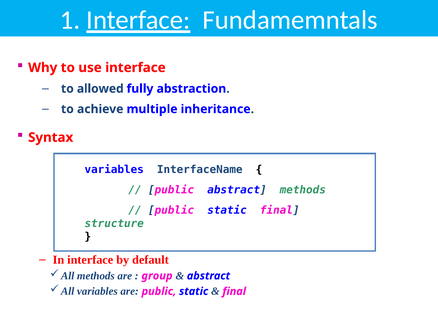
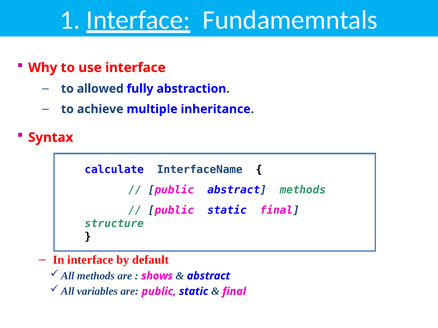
variables: variables -> calculate (114, 170)
group: group -> shows (157, 276)
